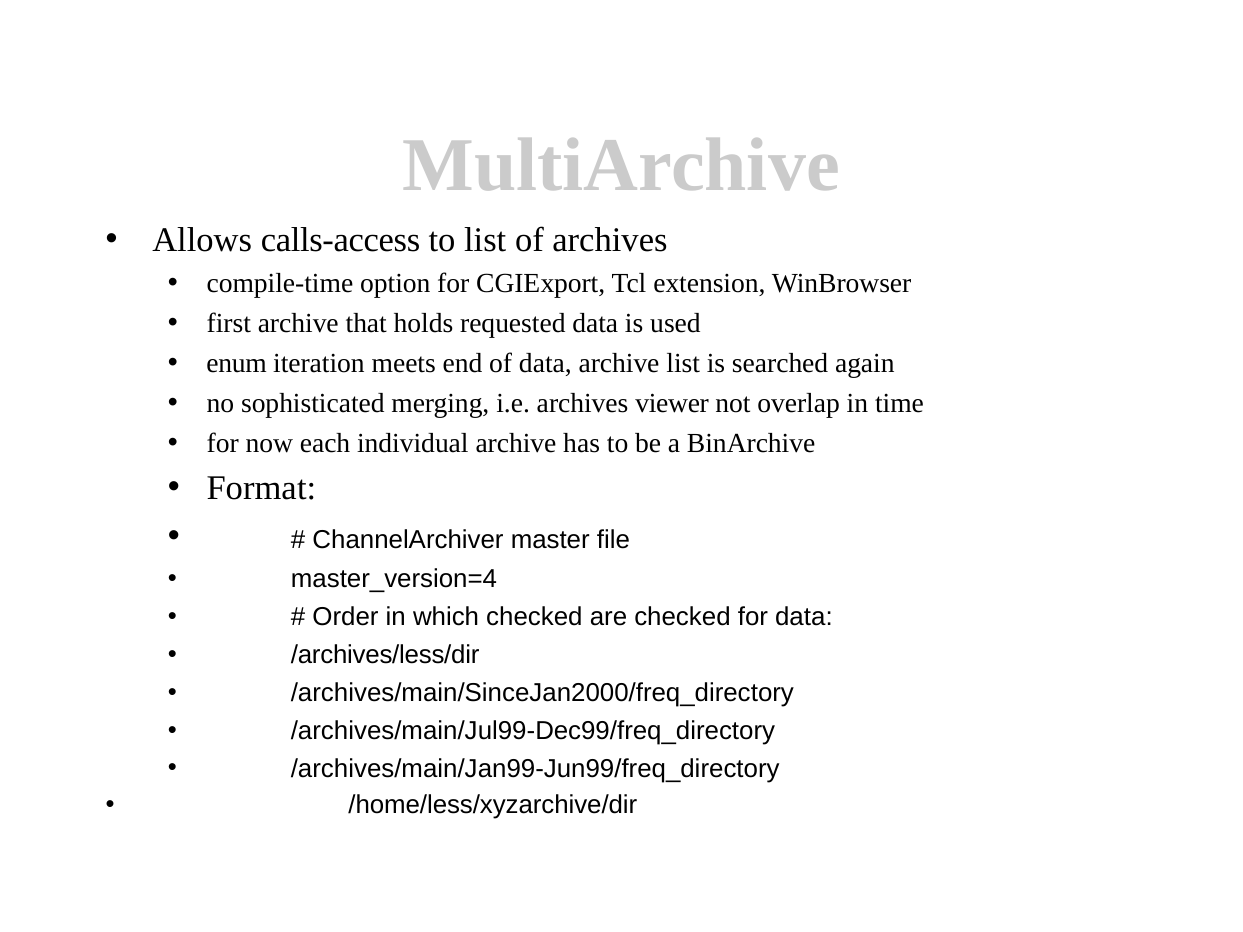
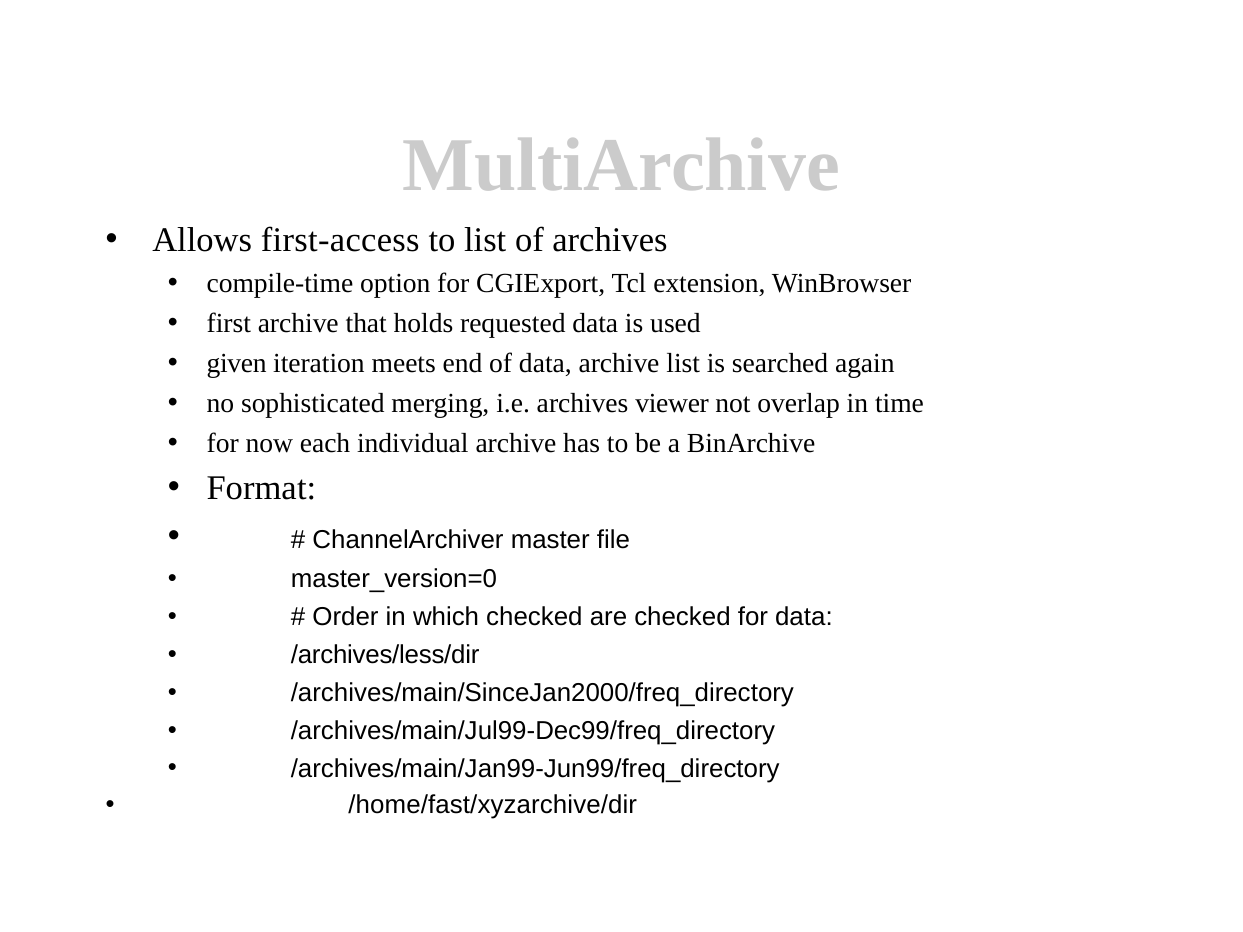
calls-access: calls-access -> first-access (340, 240)
enum: enum -> given (237, 364)
master_version=4: master_version=4 -> master_version=0 (394, 579)
/home/less/xyzarchive/dir: /home/less/xyzarchive/dir -> /home/fast/xyzarchive/dir (493, 805)
